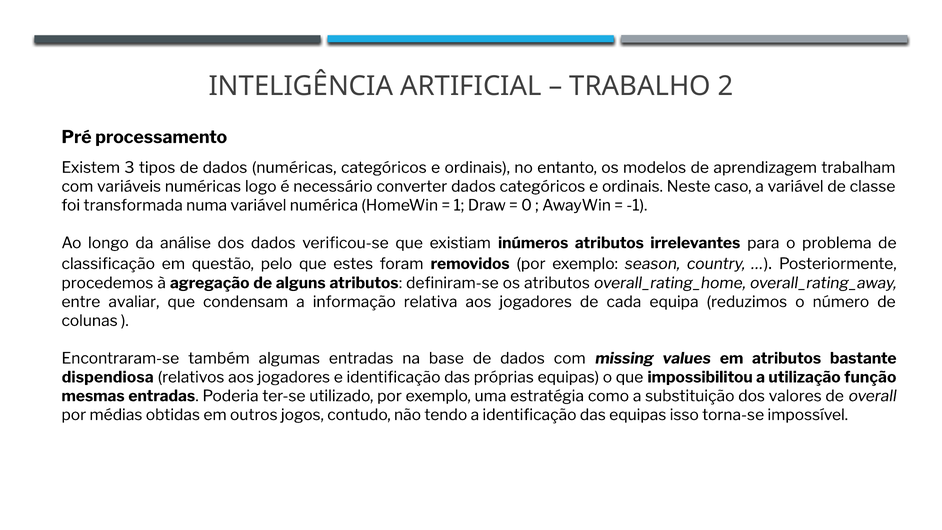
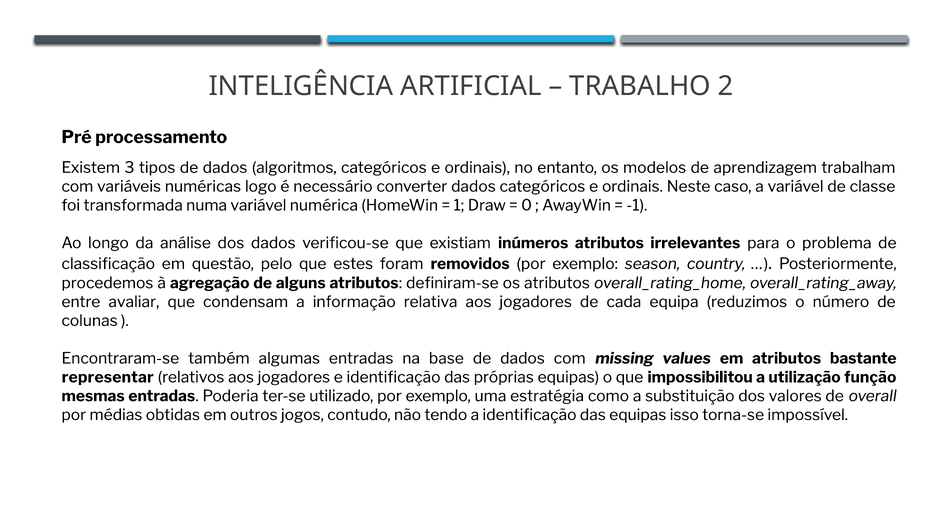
dados numéricas: numéricas -> algoritmos (294, 168)
dispendiosa: dispendiosa -> representar (108, 377)
